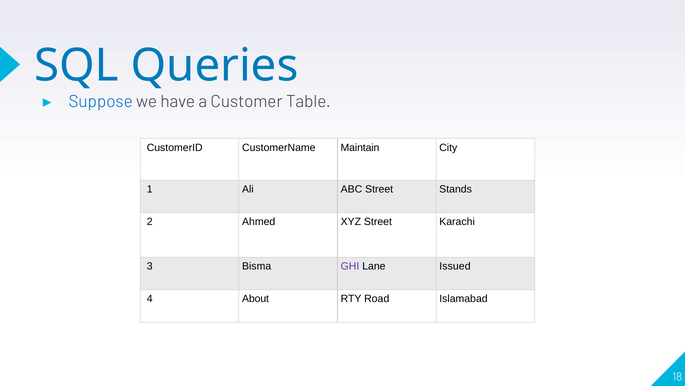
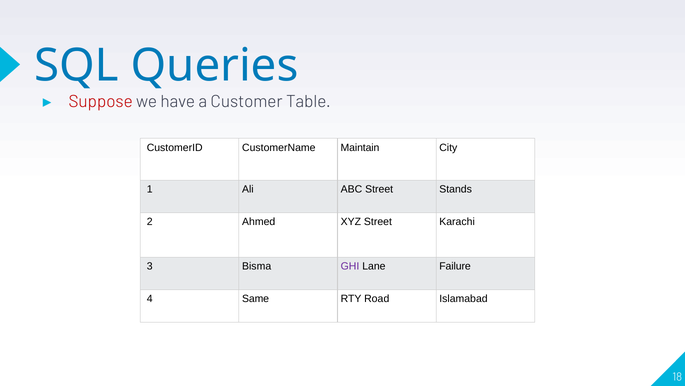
Suppose colour: blue -> red (101, 101)
Issued: Issued -> Failure (455, 266)
About: About -> Same (256, 298)
